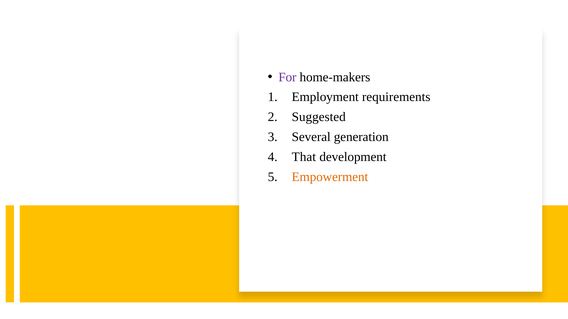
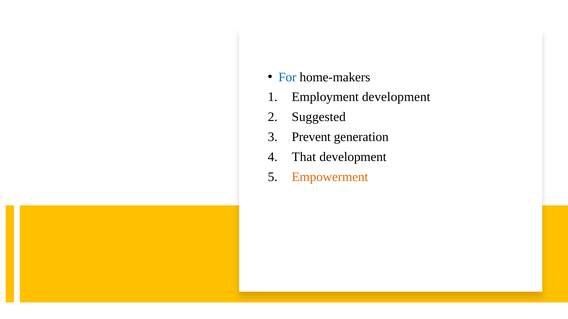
For colour: purple -> blue (287, 77)
Employment requirements: requirements -> development (396, 97)
Several: Several -> Prevent (311, 137)
